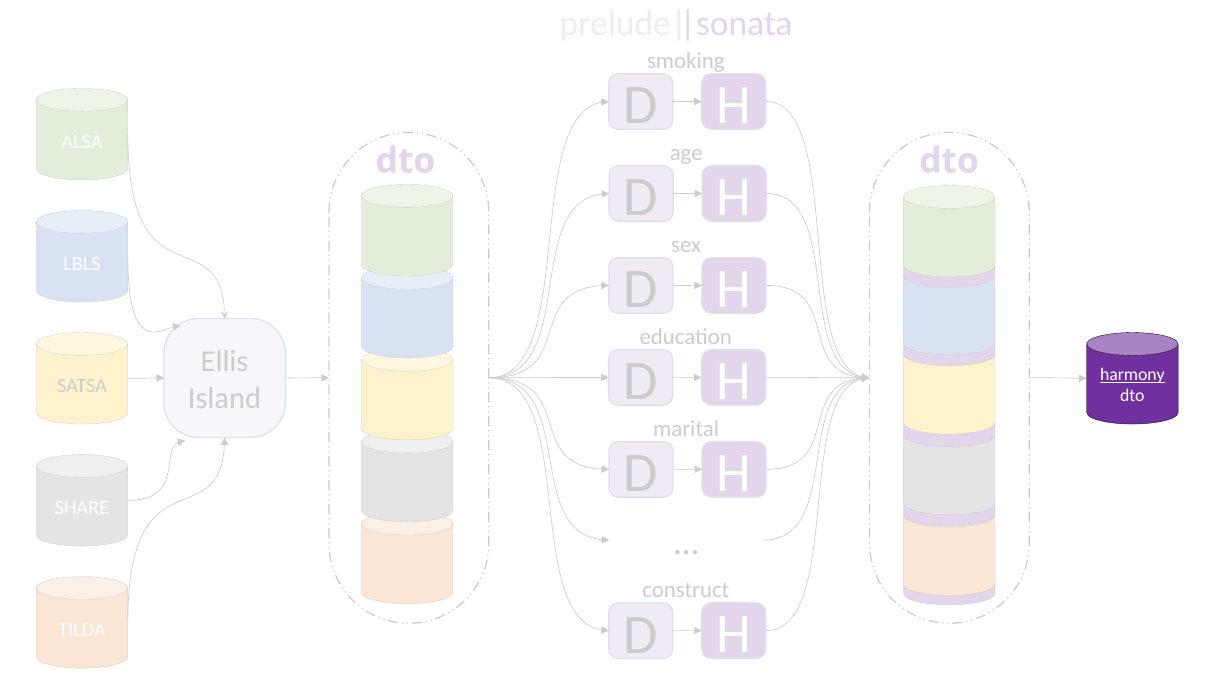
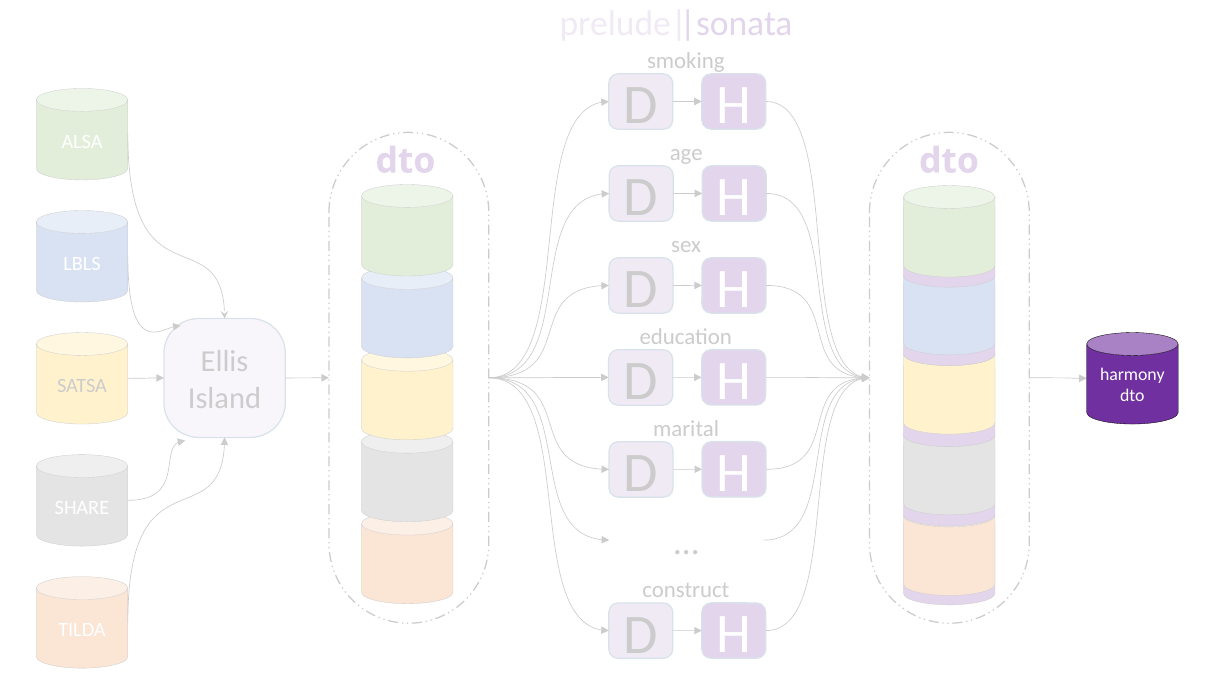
harmony underline: present -> none (1132, 375)
